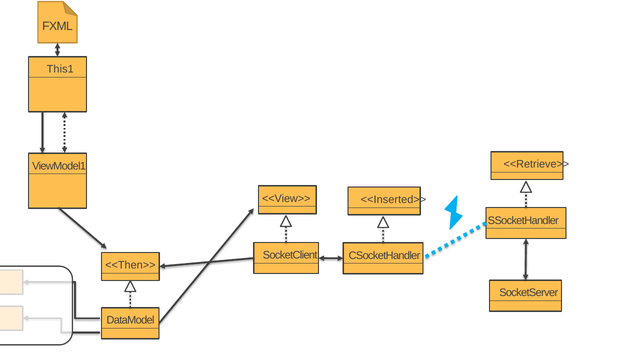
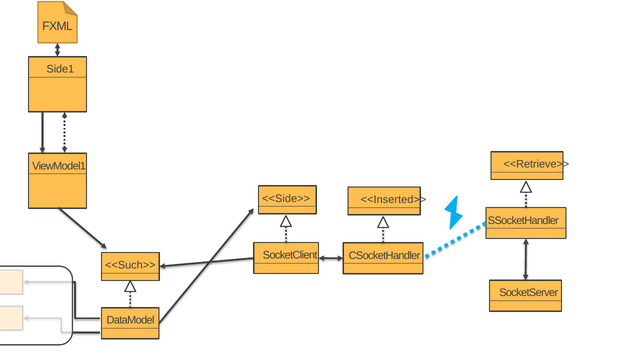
This1: This1 -> Side1 (60, 69)
<<View>>: <<View>> -> <<Side>> (286, 199)
<<Then>>: <<Then>> -> <<Such>> (130, 265)
